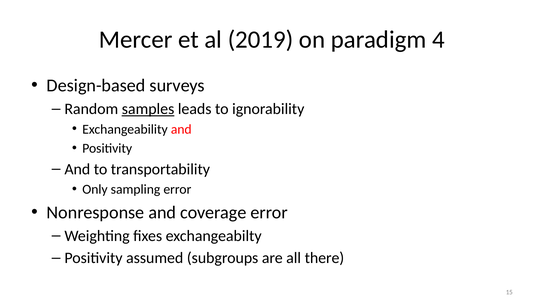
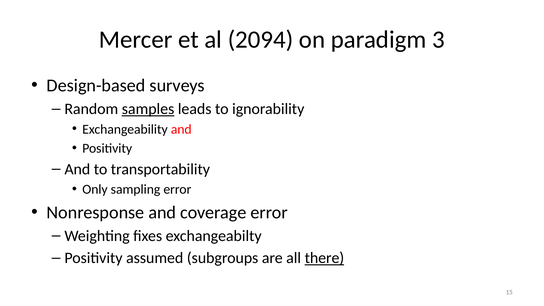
2019: 2019 -> 2094 (260, 39)
4: 4 -> 3 (438, 39)
there underline: none -> present (324, 258)
